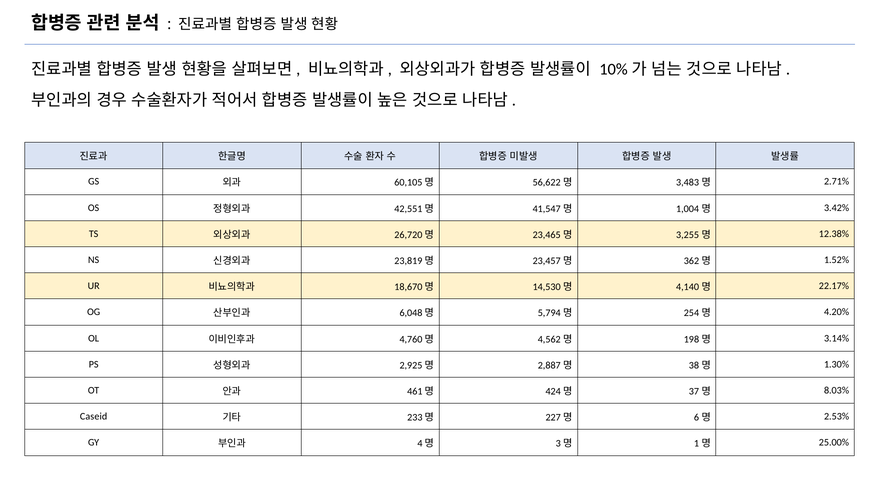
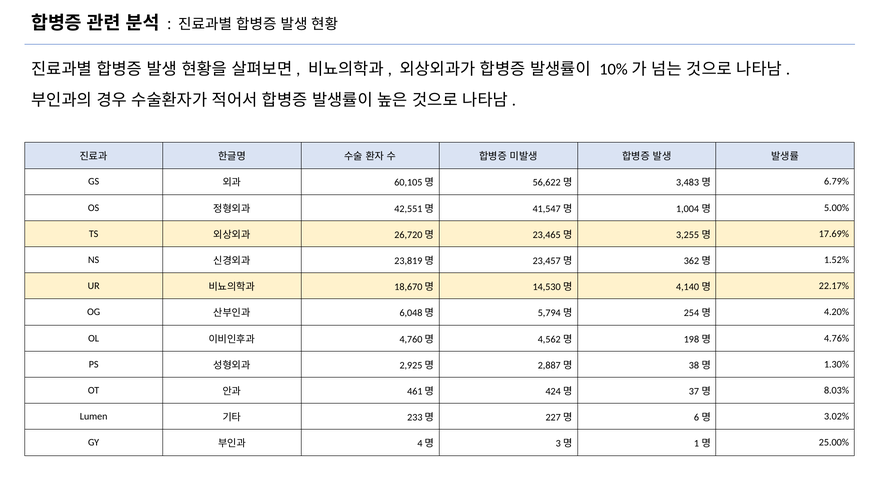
2.71%: 2.71% -> 6.79% (837, 182)
3.42%: 3.42% -> 5.00% (837, 208)
12.38%: 12.38% -> 17.69% (834, 234)
3.14%: 3.14% -> 4.76% (837, 338)
Caseid: Caseid -> Lumen (94, 417)
2.53%: 2.53% -> 3.02% (837, 417)
